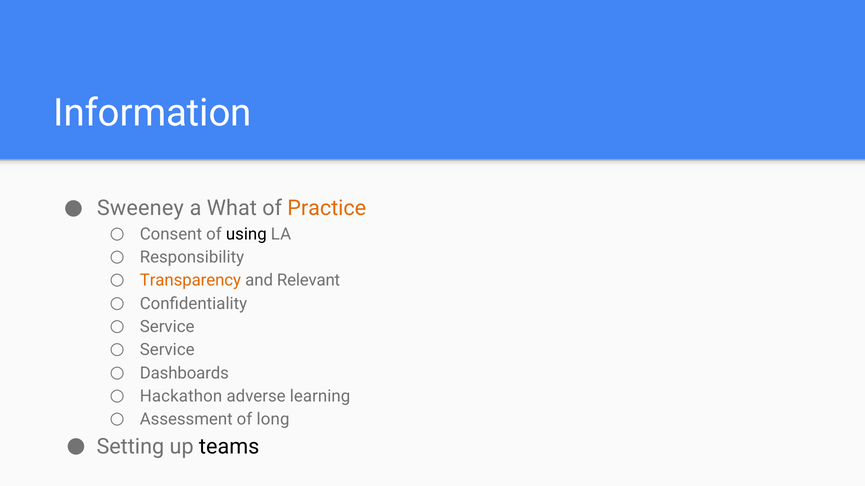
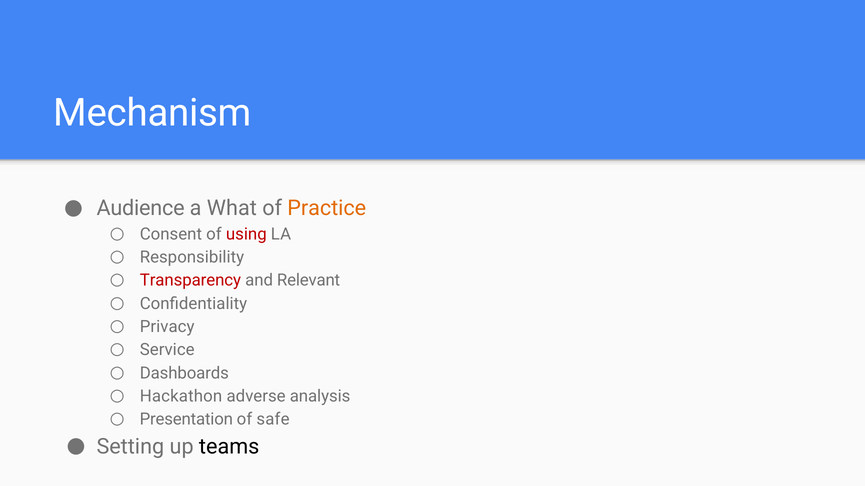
Information: Information -> Mechanism (152, 113)
Sweeney: Sweeney -> Audience (141, 209)
using colour: black -> red (246, 234)
Transparency colour: orange -> red (190, 281)
Service: Service -> Privacy (167, 327)
learning: learning -> analysis (320, 397)
Assessment: Assessment -> Presentation (186, 420)
long: long -> safe (273, 420)
